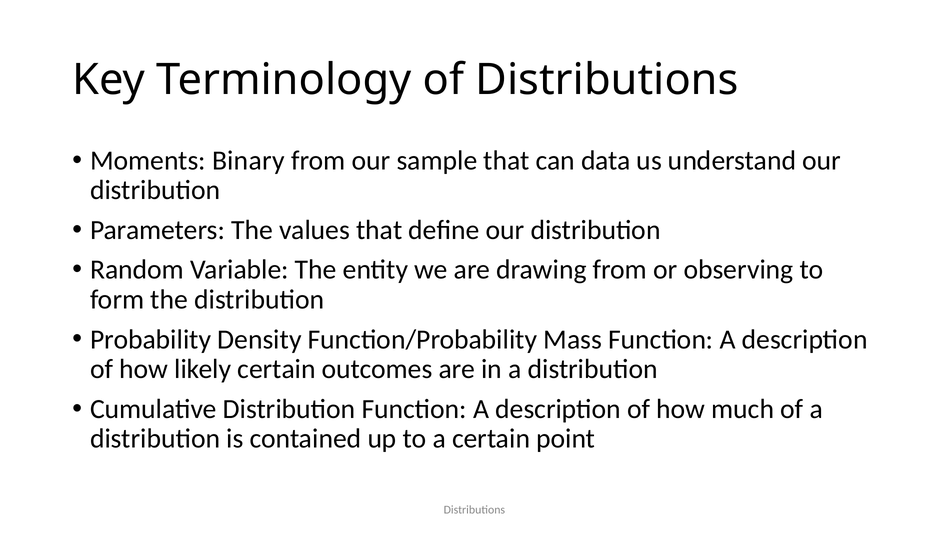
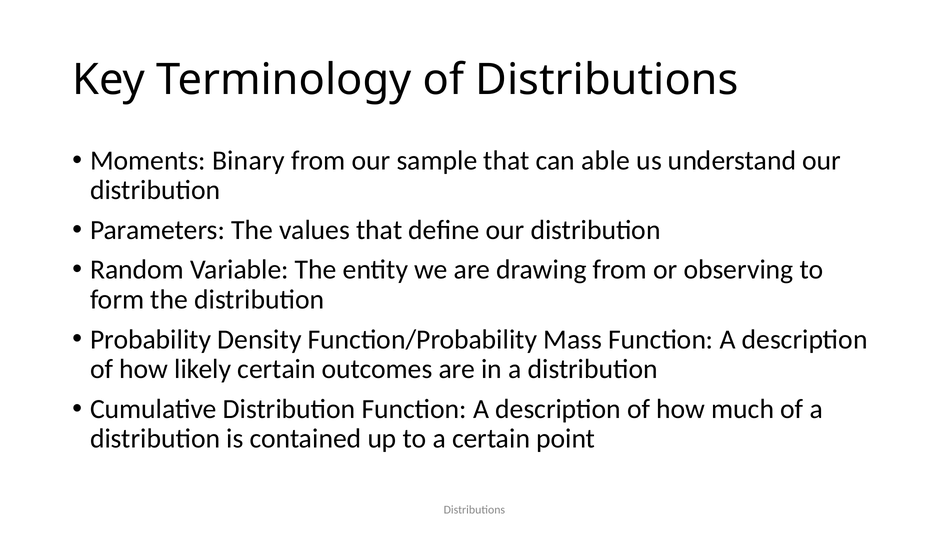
data: data -> able (606, 160)
